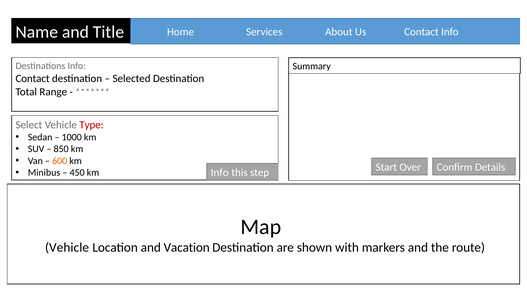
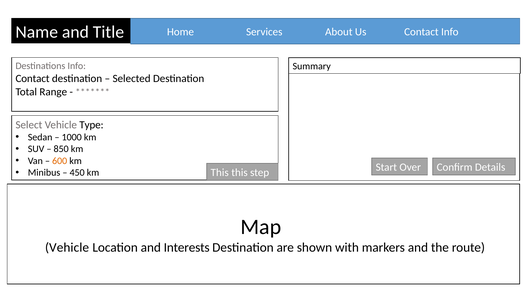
Type colour: red -> black (91, 125)
km Info: Info -> This (220, 173)
Vacation: Vacation -> Interests (187, 248)
